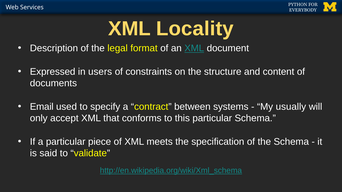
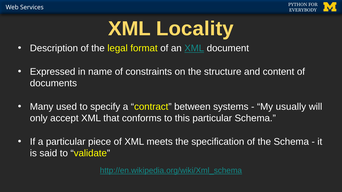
users: users -> name (100, 72)
Email: Email -> Many (42, 107)
